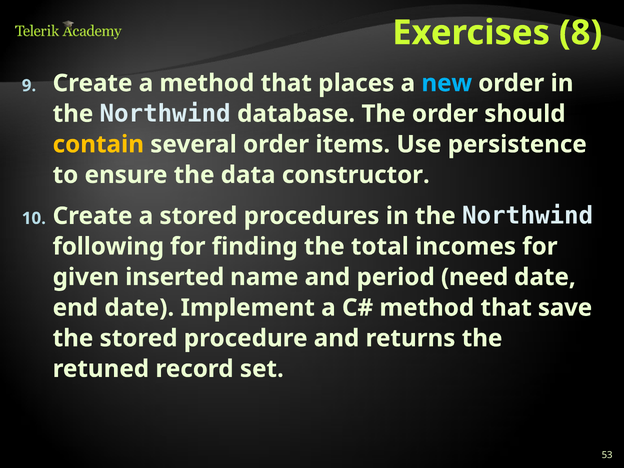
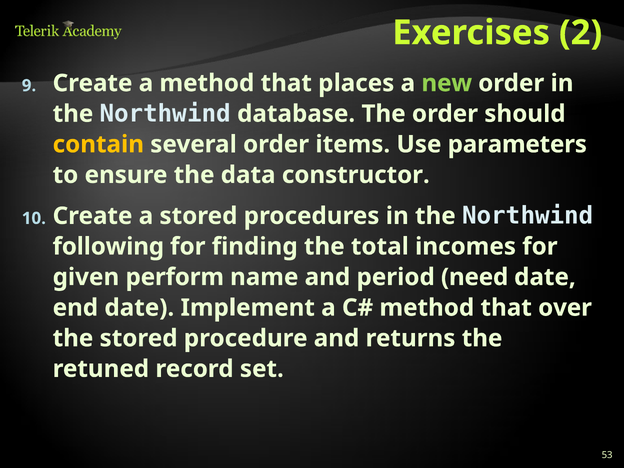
8: 8 -> 2 (581, 33)
new colour: light blue -> light green (447, 83)
persistence: persistence -> parameters (517, 144)
inserted: inserted -> perform (175, 277)
save: save -> over (565, 308)
